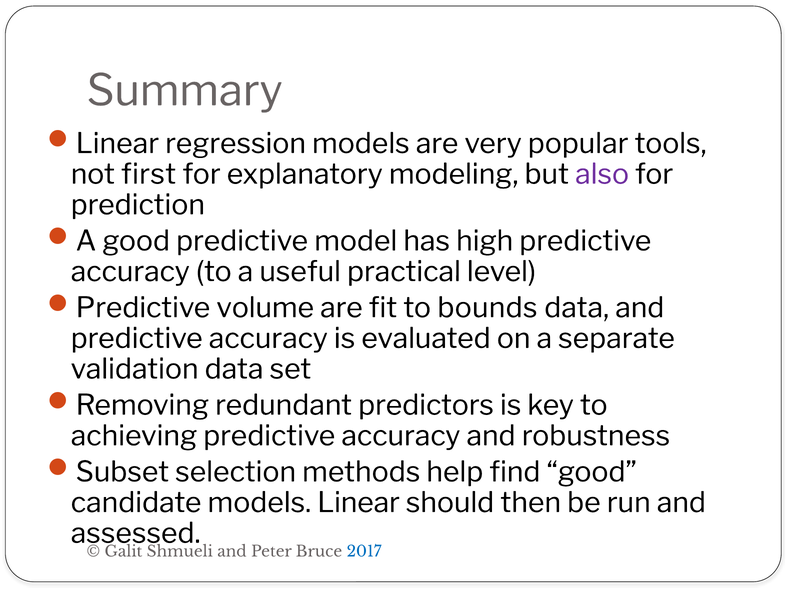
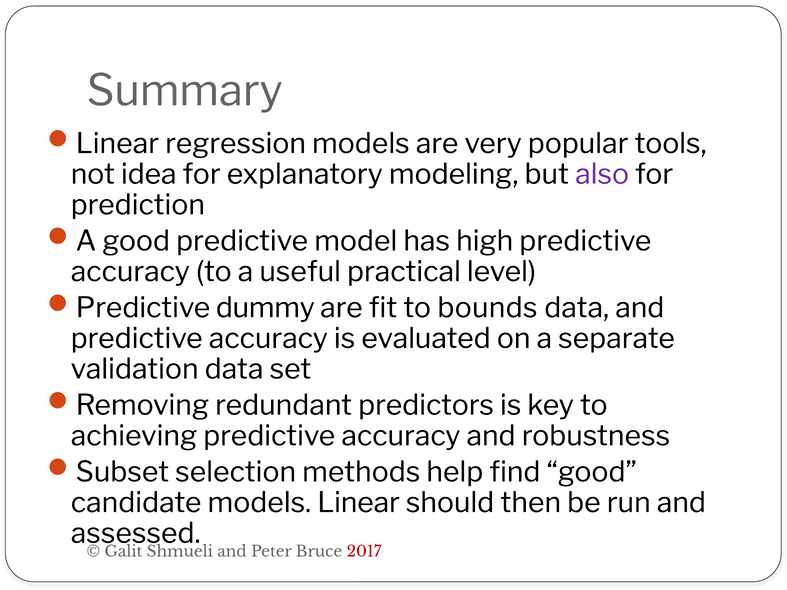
first: first -> idea (149, 174)
volume: volume -> dummy (265, 308)
2017 colour: blue -> red (364, 552)
